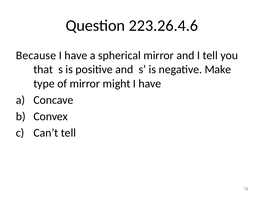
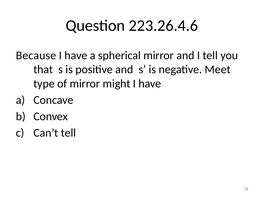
Make: Make -> Meet (218, 69)
